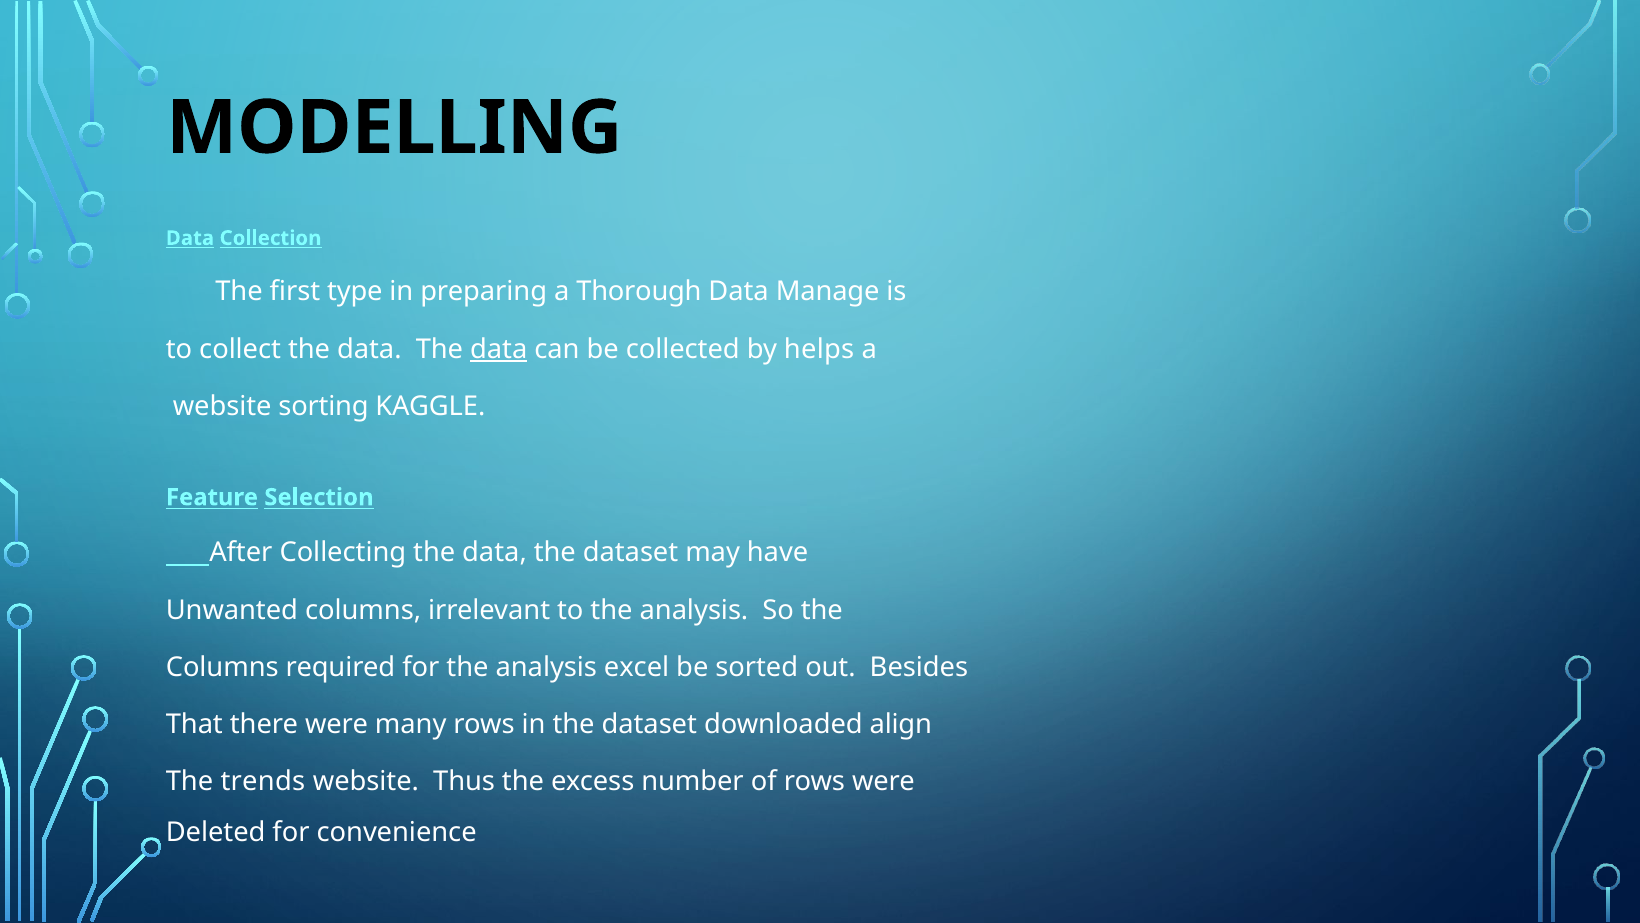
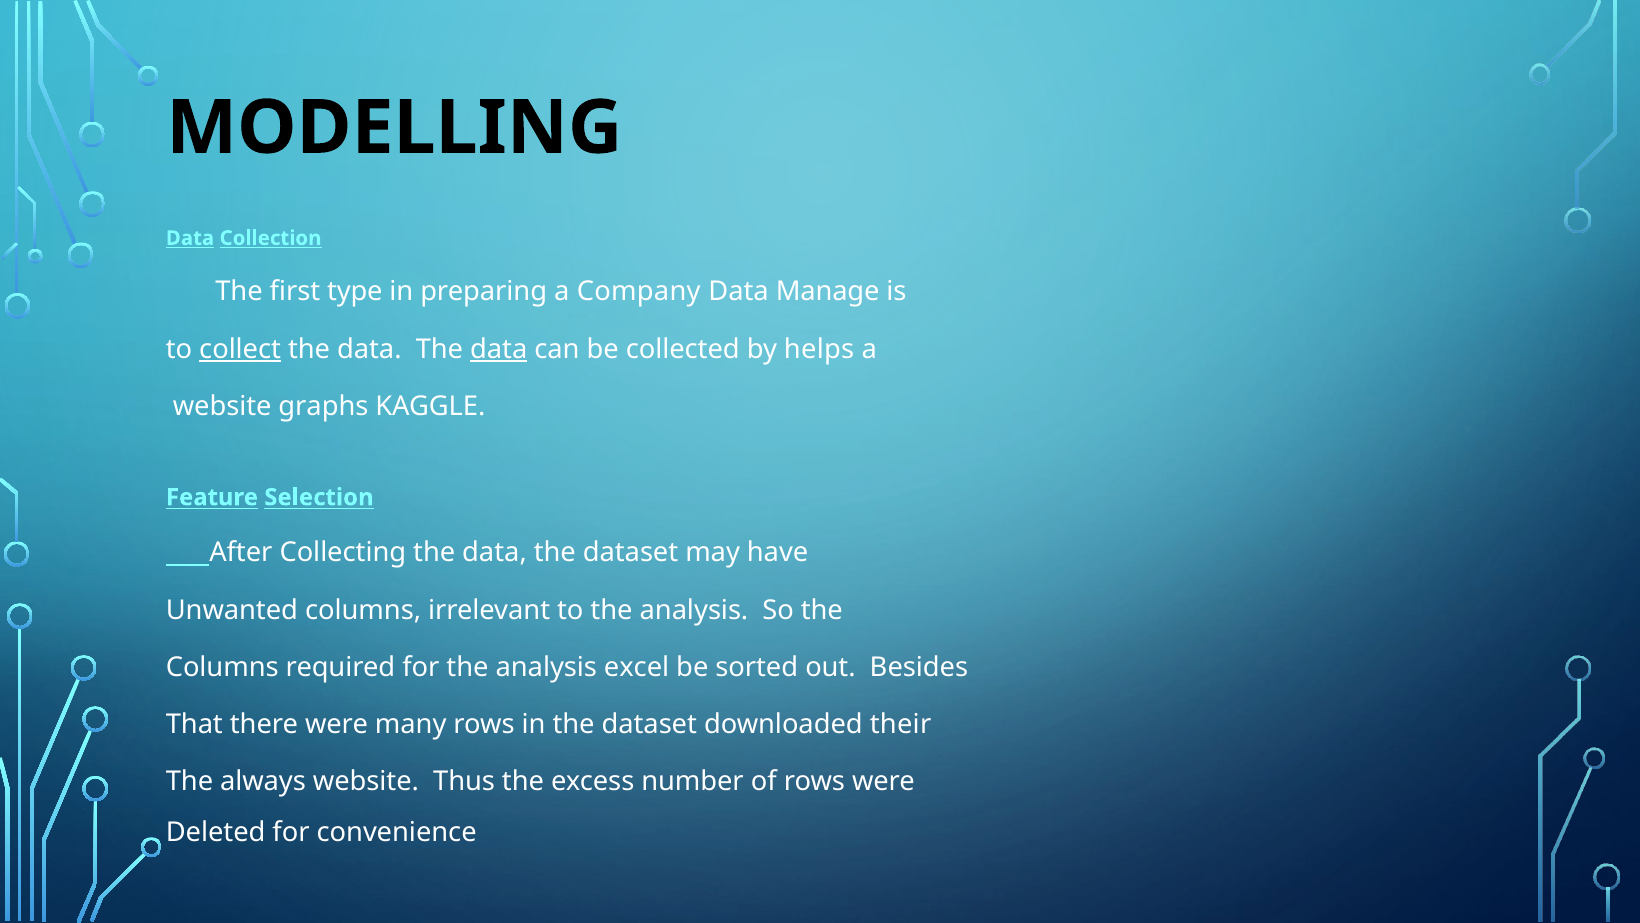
Thorough: Thorough -> Company (639, 292)
collect underline: none -> present (240, 349)
sorting: sorting -> graphs (323, 406)
align: align -> their (901, 724)
trends: trends -> always (263, 781)
